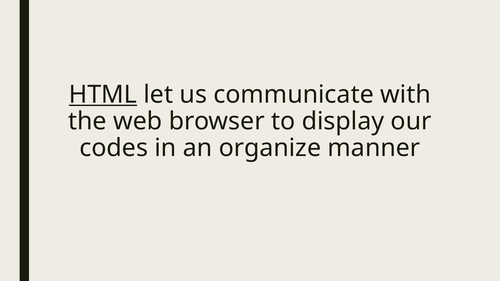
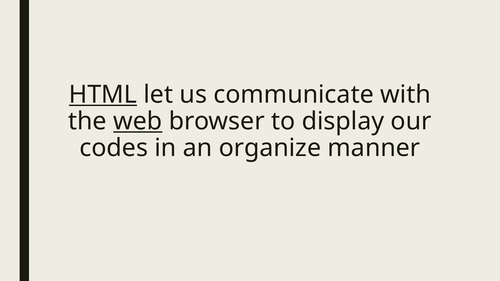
web underline: none -> present (138, 121)
